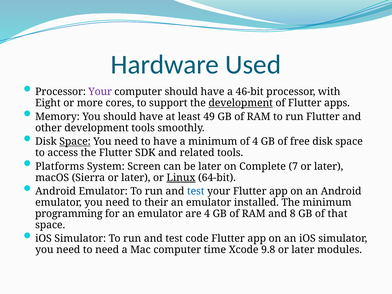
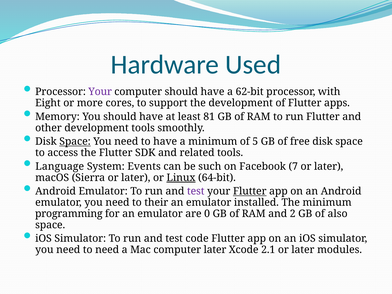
46-bit: 46-bit -> 62-bit (250, 92)
development underline: present -> none (241, 103)
49: 49 -> 81 (209, 117)
of 4: 4 -> 5 (255, 142)
Platforms: Platforms -> Language (60, 166)
Screen: Screen -> Events (144, 166)
be later: later -> such (210, 166)
Complete: Complete -> Facebook (263, 166)
test colour: blue -> purple (196, 191)
Flutter underline: none -> present (250, 191)
are 4: 4 -> 0 (207, 214)
8: 8 -> 2 (293, 214)
that: that -> also (338, 214)
computer time: time -> later (215, 250)
9.8: 9.8 -> 2.1 (268, 250)
